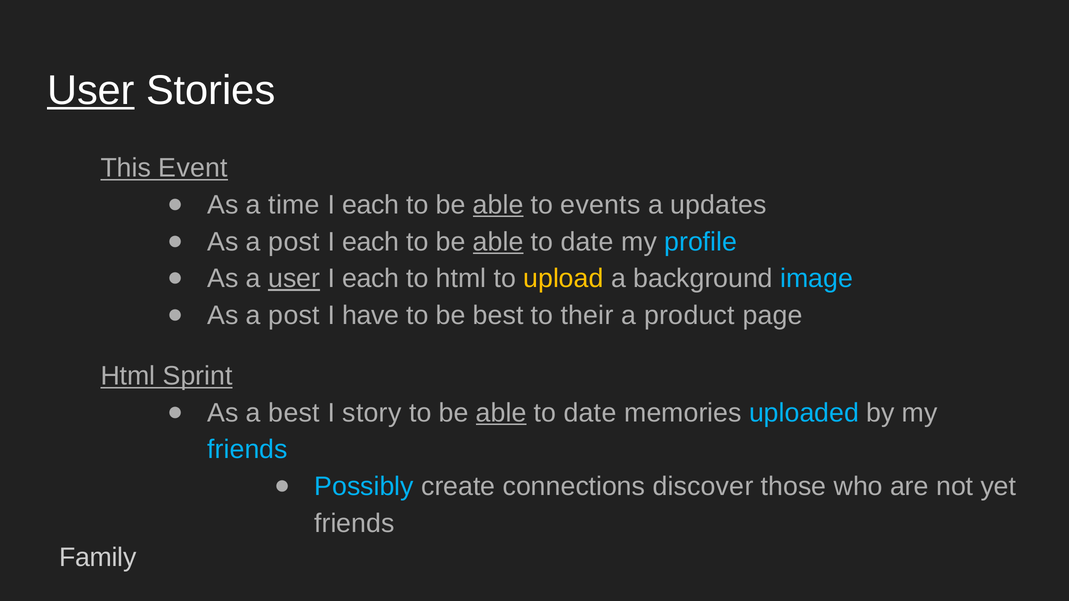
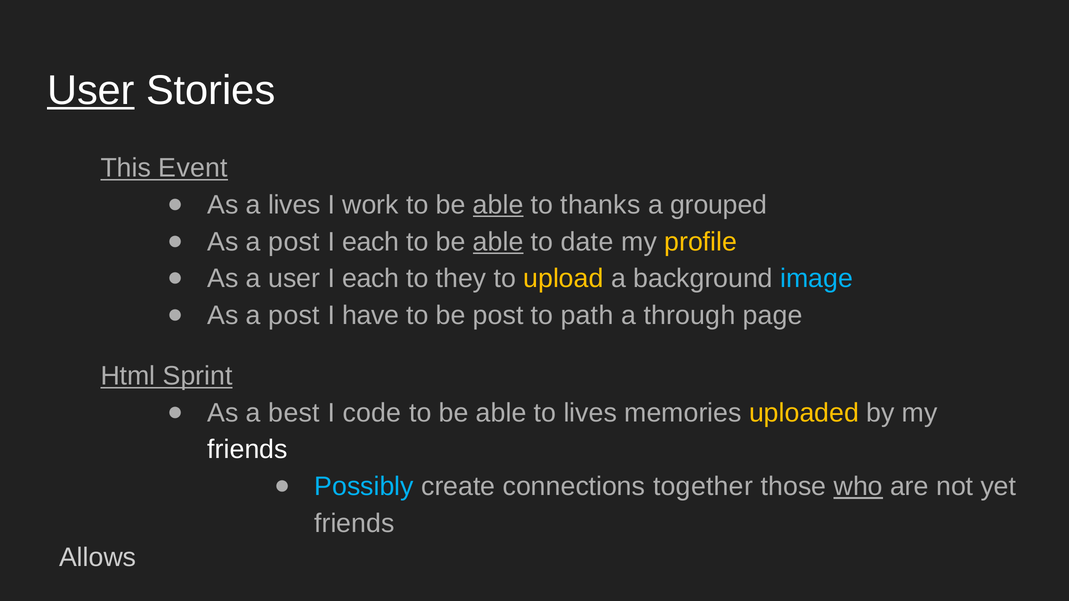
a time: time -> lives (294, 205)
each: each -> work (371, 205)
events: events -> thanks (600, 205)
updates: updates -> grouped (719, 205)
profile colour: light blue -> yellow (701, 242)
user underline: present -> none (294, 279)
to html: html -> they (461, 279)
be best: best -> post (498, 316)
their: their -> path (587, 316)
product: product -> through (689, 316)
story: story -> code (372, 413)
able underline: present -> none (501, 413)
date: date -> lives (590, 413)
uploaded colour: light blue -> yellow (804, 413)
friends colour: light blue -> white (248, 450)
discover: discover -> together (703, 487)
who underline: none -> present (858, 487)
Family: Family -> Allows (98, 558)
